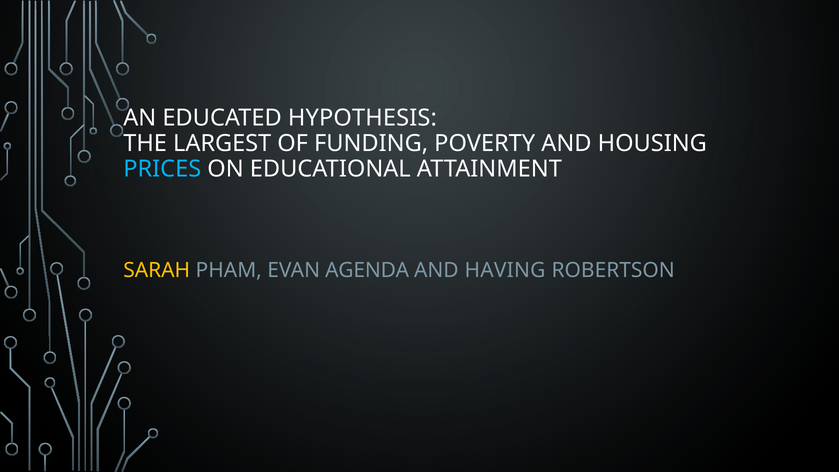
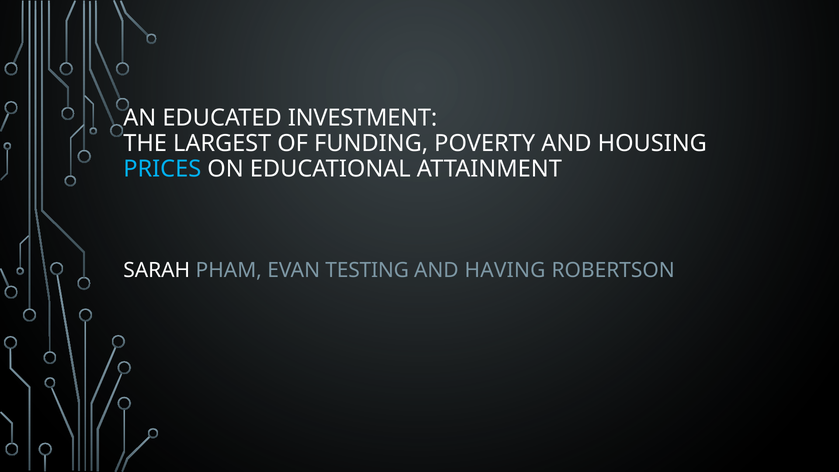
HYPOTHESIS: HYPOTHESIS -> INVESTMENT (363, 118)
SARAH colour: yellow -> white (157, 270)
AGENDA: AGENDA -> TESTING (367, 270)
